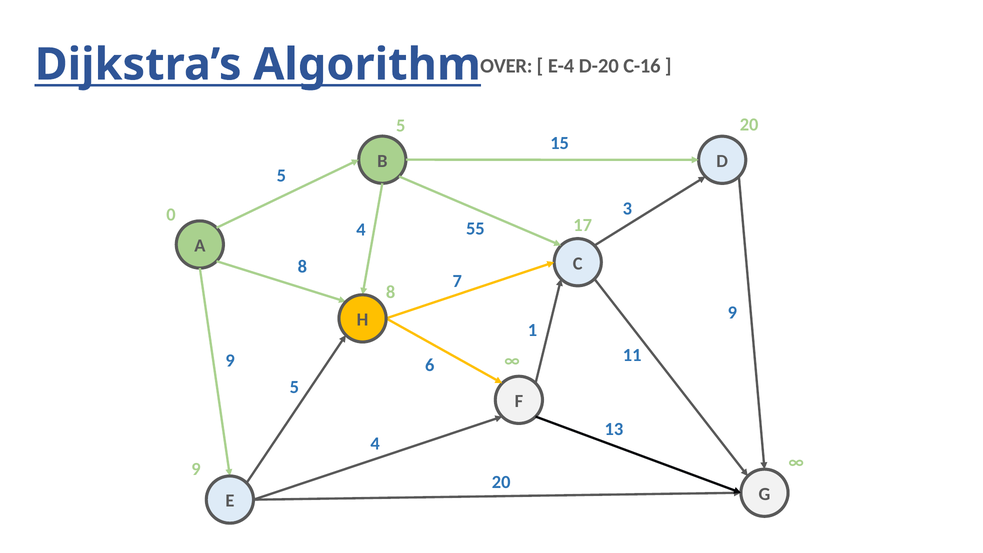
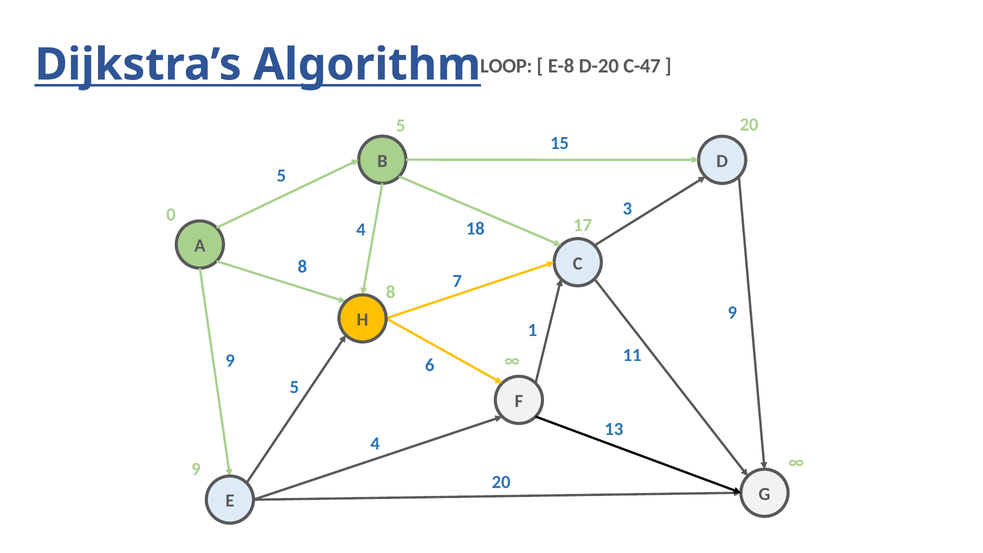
OVER: OVER -> LOOP (506, 66)
E-4: E-4 -> E-8 (561, 66)
C-16: C-16 -> C-47 (642, 66)
55: 55 -> 18 (475, 228)
